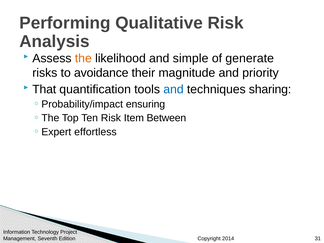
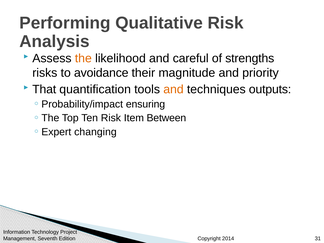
simple: simple -> careful (191, 58)
generate: generate -> strengths (250, 58)
and colour: blue -> orange (173, 89)
sharing: sharing -> outputs (270, 89)
effortless: effortless -> changing (95, 132)
